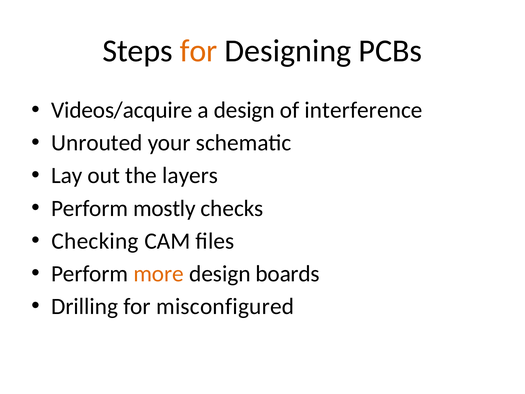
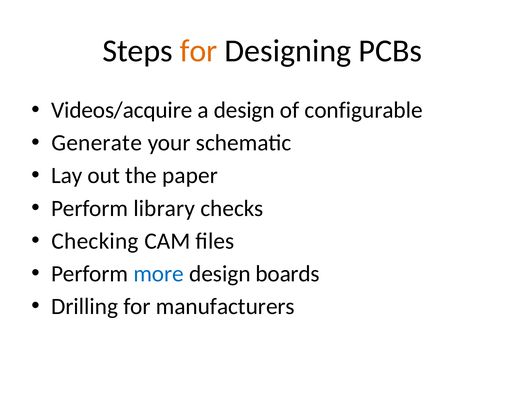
interference: interference -> configurable (364, 110)
Unrouted: Unrouted -> Generate (97, 143)
layers: layers -> paper (190, 175)
mostly: mostly -> library (164, 208)
more colour: orange -> blue (159, 274)
misconfigured: misconfigured -> manufacturers (225, 306)
